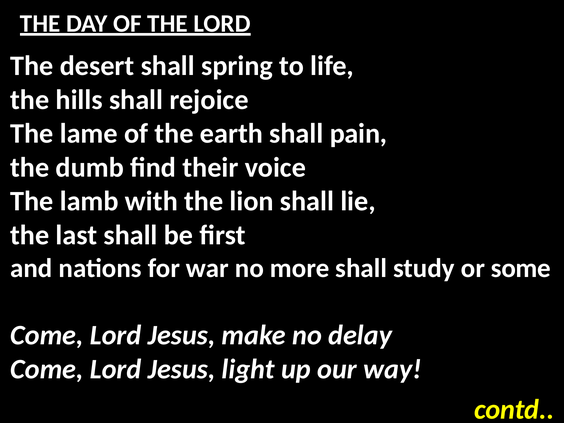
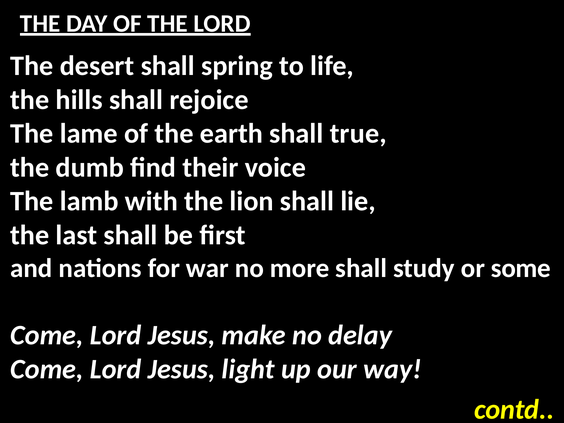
pain: pain -> true (358, 134)
